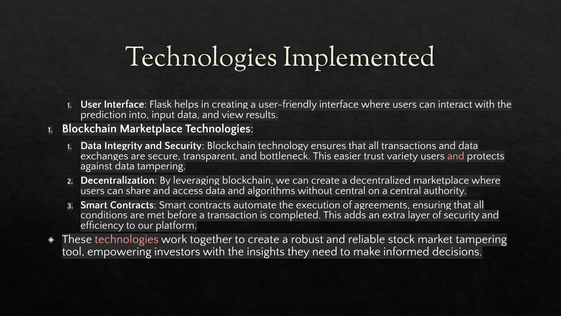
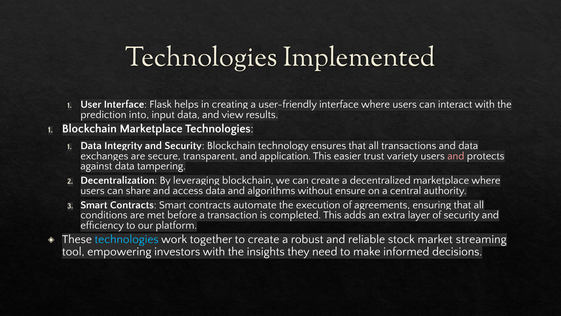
bottleneck: bottleneck -> application (285, 156)
without central: central -> ensure (350, 190)
technologies colour: pink -> light blue (127, 239)
market tampering: tampering -> streaming (481, 239)
